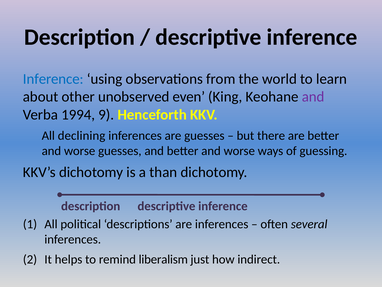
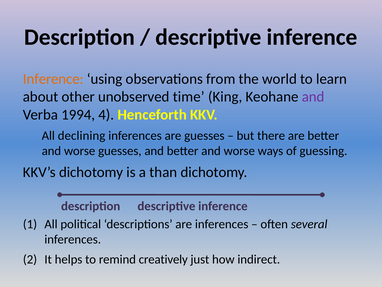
Inference colour: blue -> orange (53, 79)
even: even -> time (189, 97)
9: 9 -> 4 (106, 114)
liberalism: liberalism -> creatively (163, 259)
